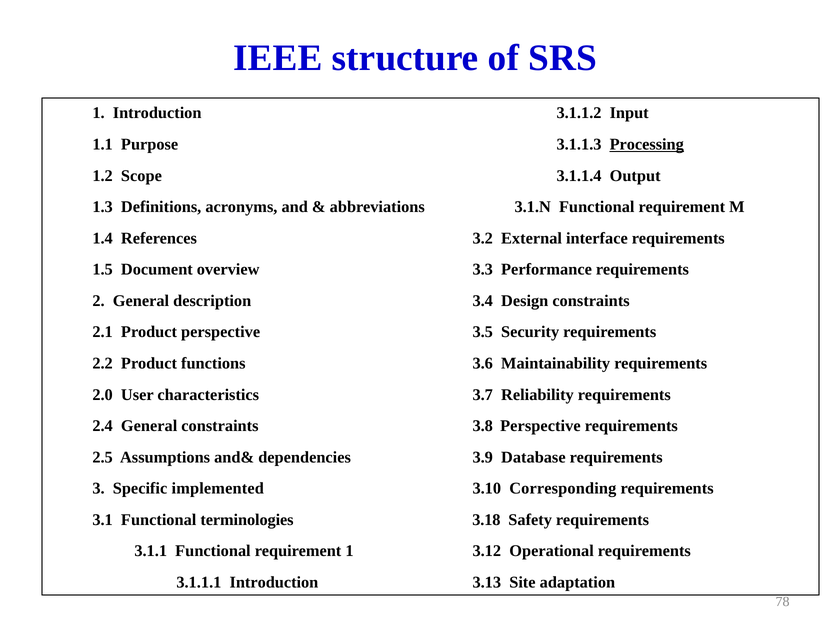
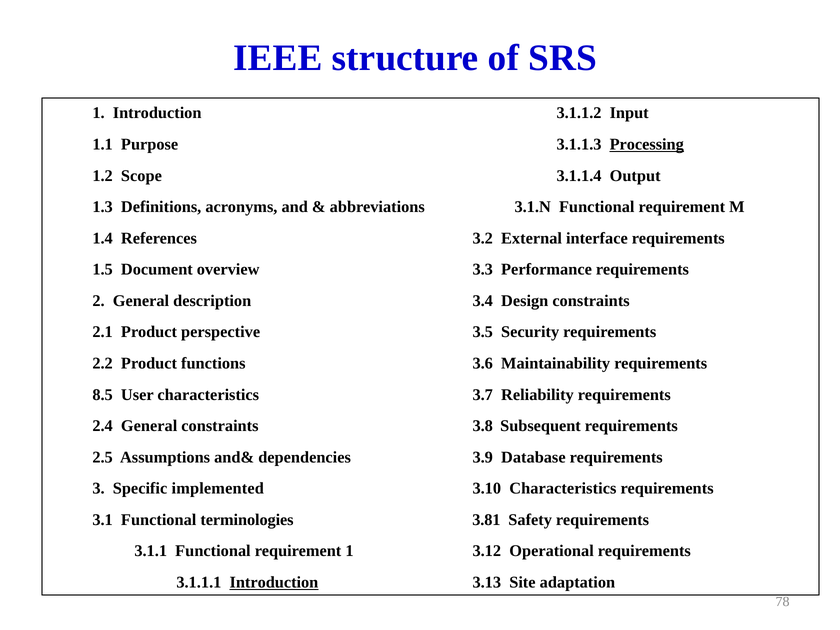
2.0: 2.0 -> 8.5 (103, 395)
3.8 Perspective: Perspective -> Subsequent (541, 426)
3.10 Corresponding: Corresponding -> Characteristics (563, 489)
3.18: 3.18 -> 3.81 (486, 520)
Introduction underline: none -> present (274, 582)
